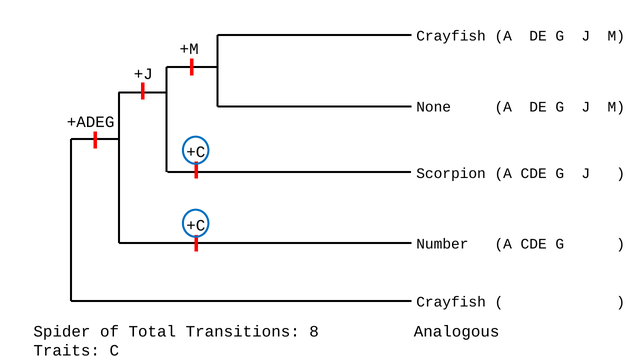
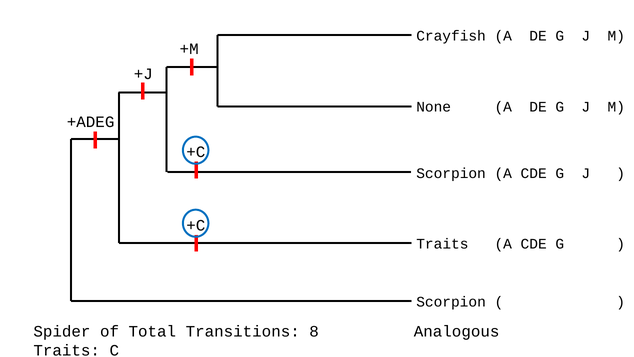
Number: Number -> Traits (442, 244)
Crayfish: Crayfish -> Scorpion (451, 301)
